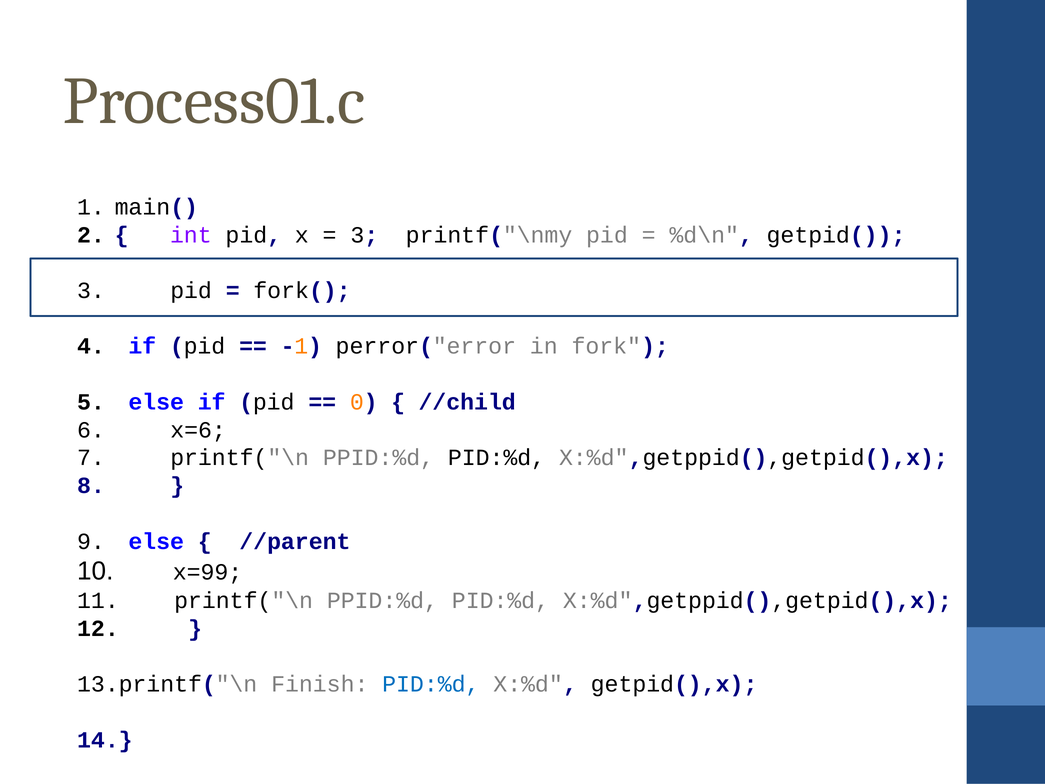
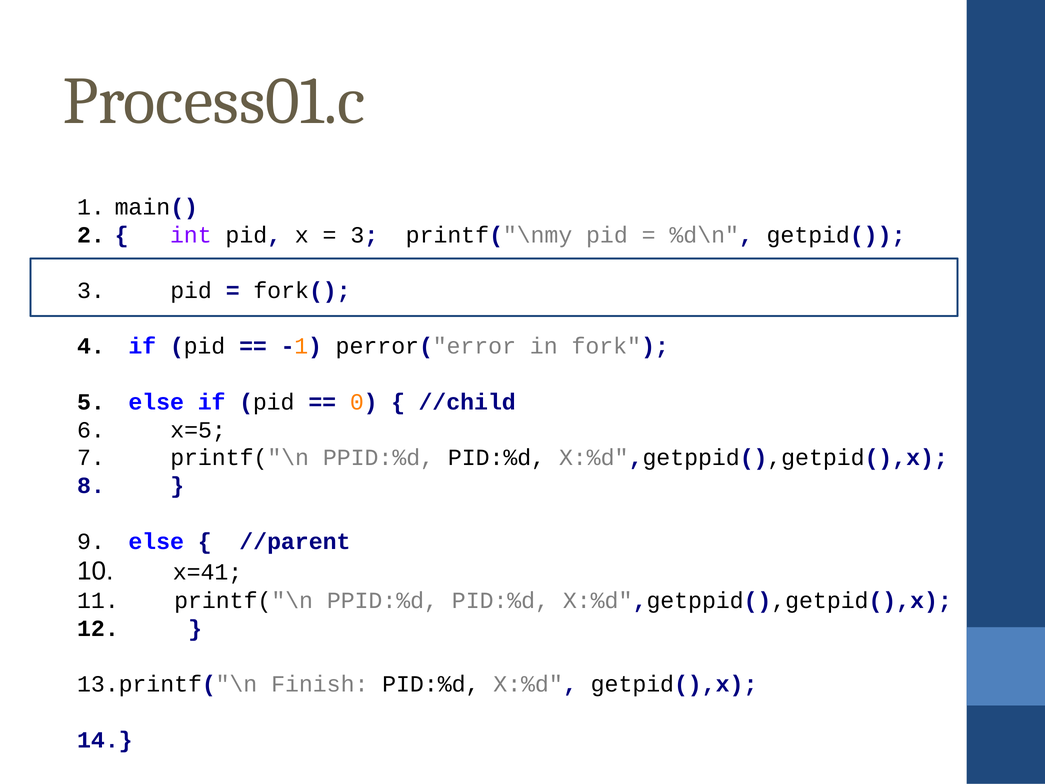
x=6: x=6 -> x=5 (198, 430)
x=99: x=99 -> x=41 (207, 572)
PID:%d colour: blue -> black (431, 684)
